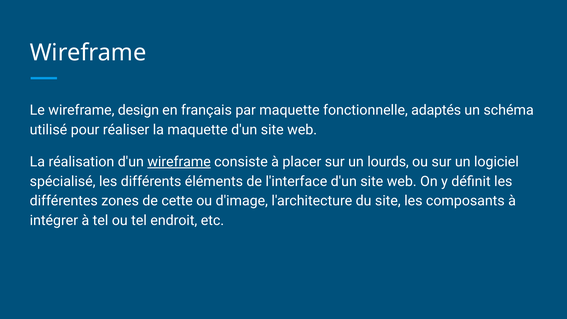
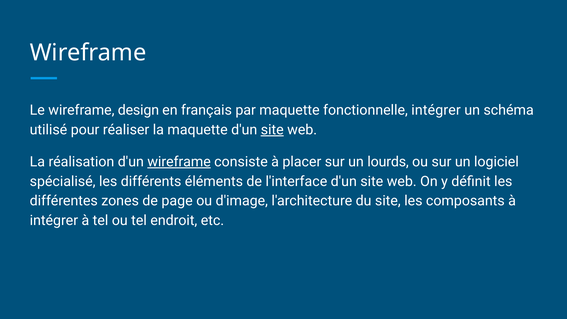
fonctionnelle adaptés: adaptés -> intégrer (436, 110)
site underline: none -> present (272, 130)
cette: cette -> page (177, 201)
